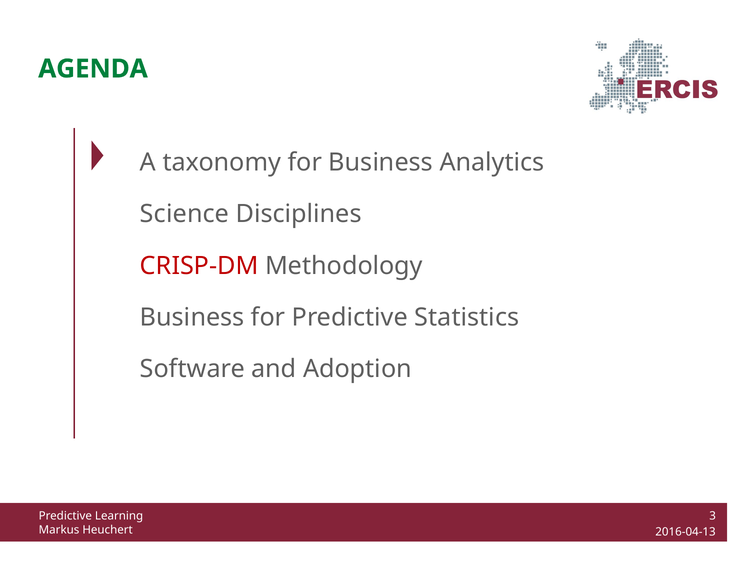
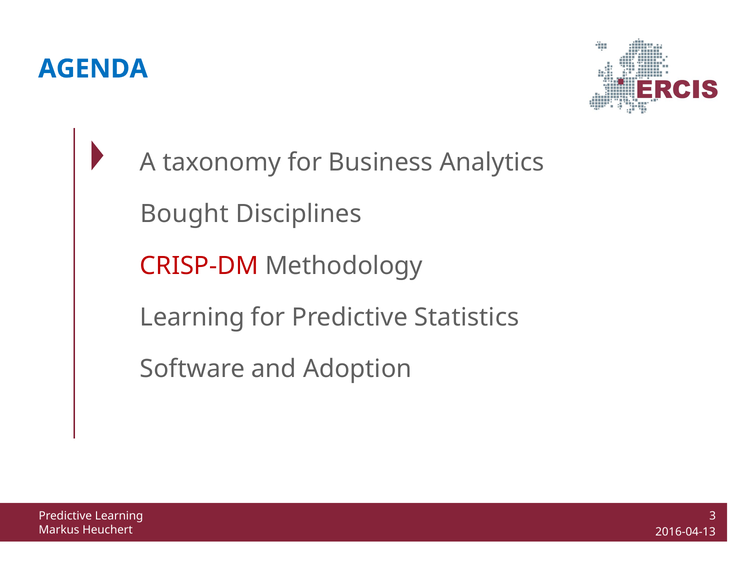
AGENDA colour: green -> blue (93, 69)
Science: Science -> Bought (184, 214)
Business: Business -> Learning (192, 317)
